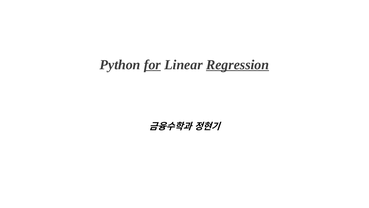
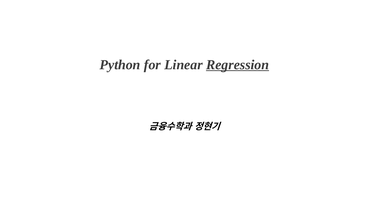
for underline: present -> none (152, 65)
